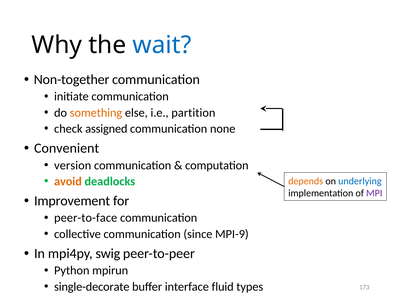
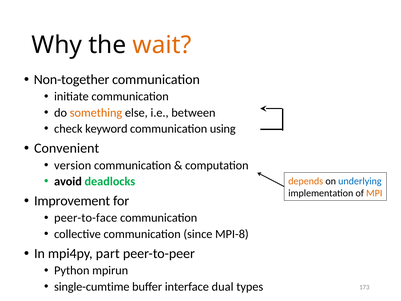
wait colour: blue -> orange (162, 45)
partition: partition -> between (193, 113)
assigned: assigned -> keyword (106, 129)
none: none -> using (223, 129)
avoid colour: orange -> black (68, 181)
MPI colour: purple -> orange (374, 193)
MPI-9: MPI-9 -> MPI-8 (232, 234)
swig: swig -> part (108, 253)
single-decorate: single-decorate -> single-cumtime (92, 286)
fluid: fluid -> dual (223, 286)
